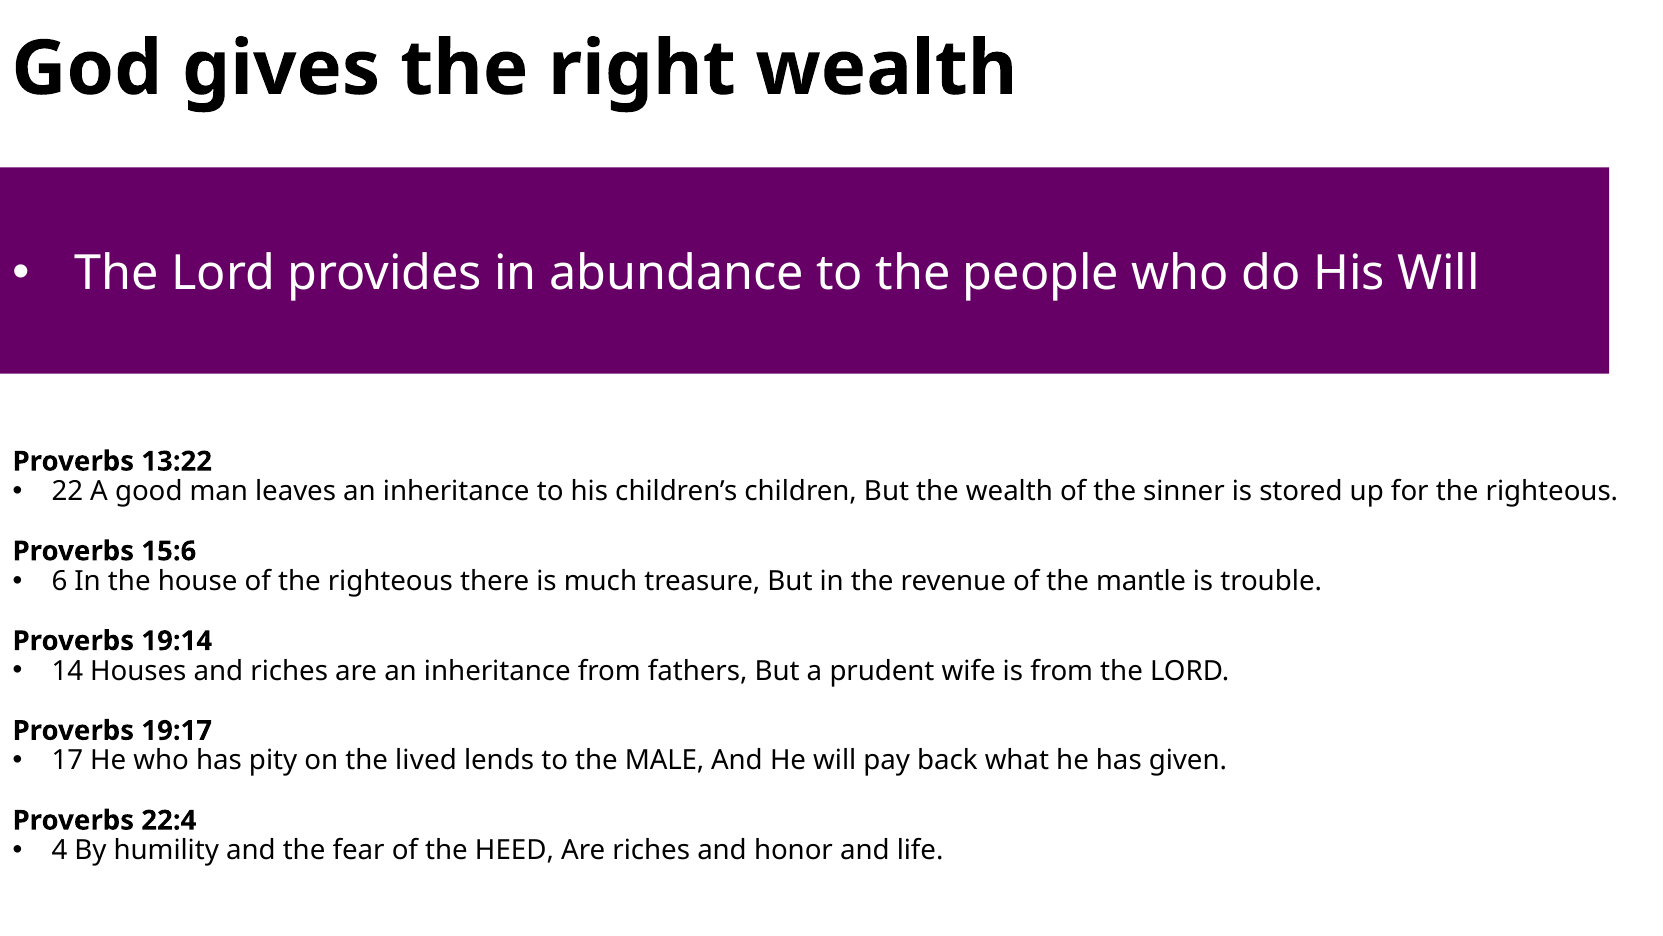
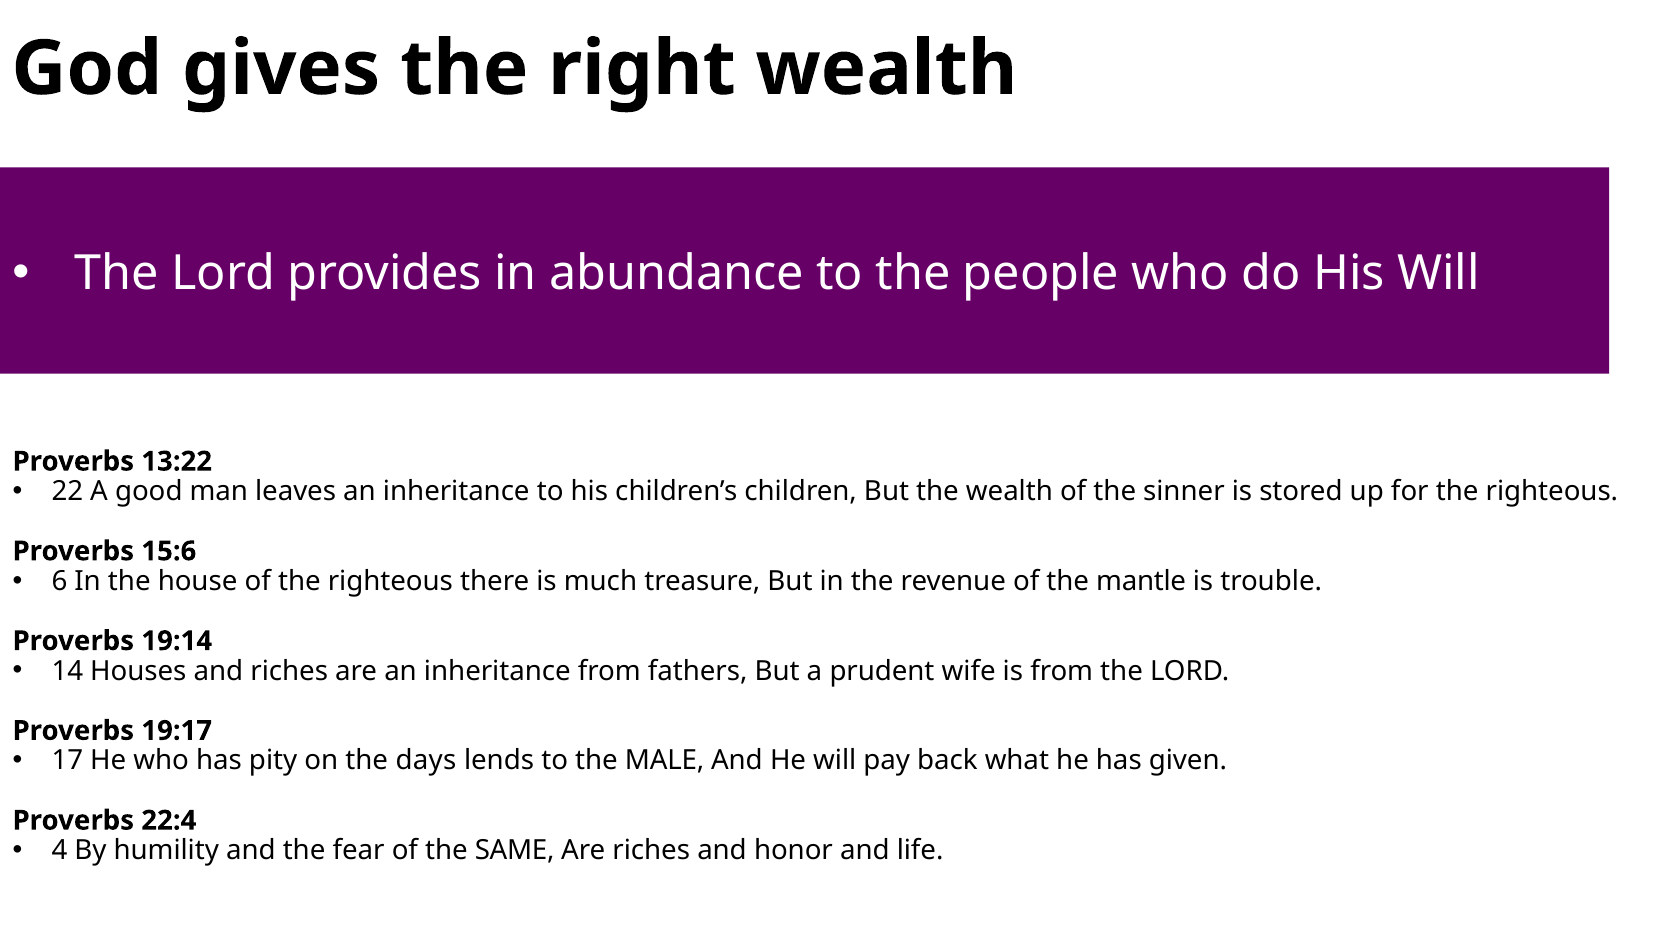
lived: lived -> days (426, 760)
HEED: HEED -> SAME (515, 850)
